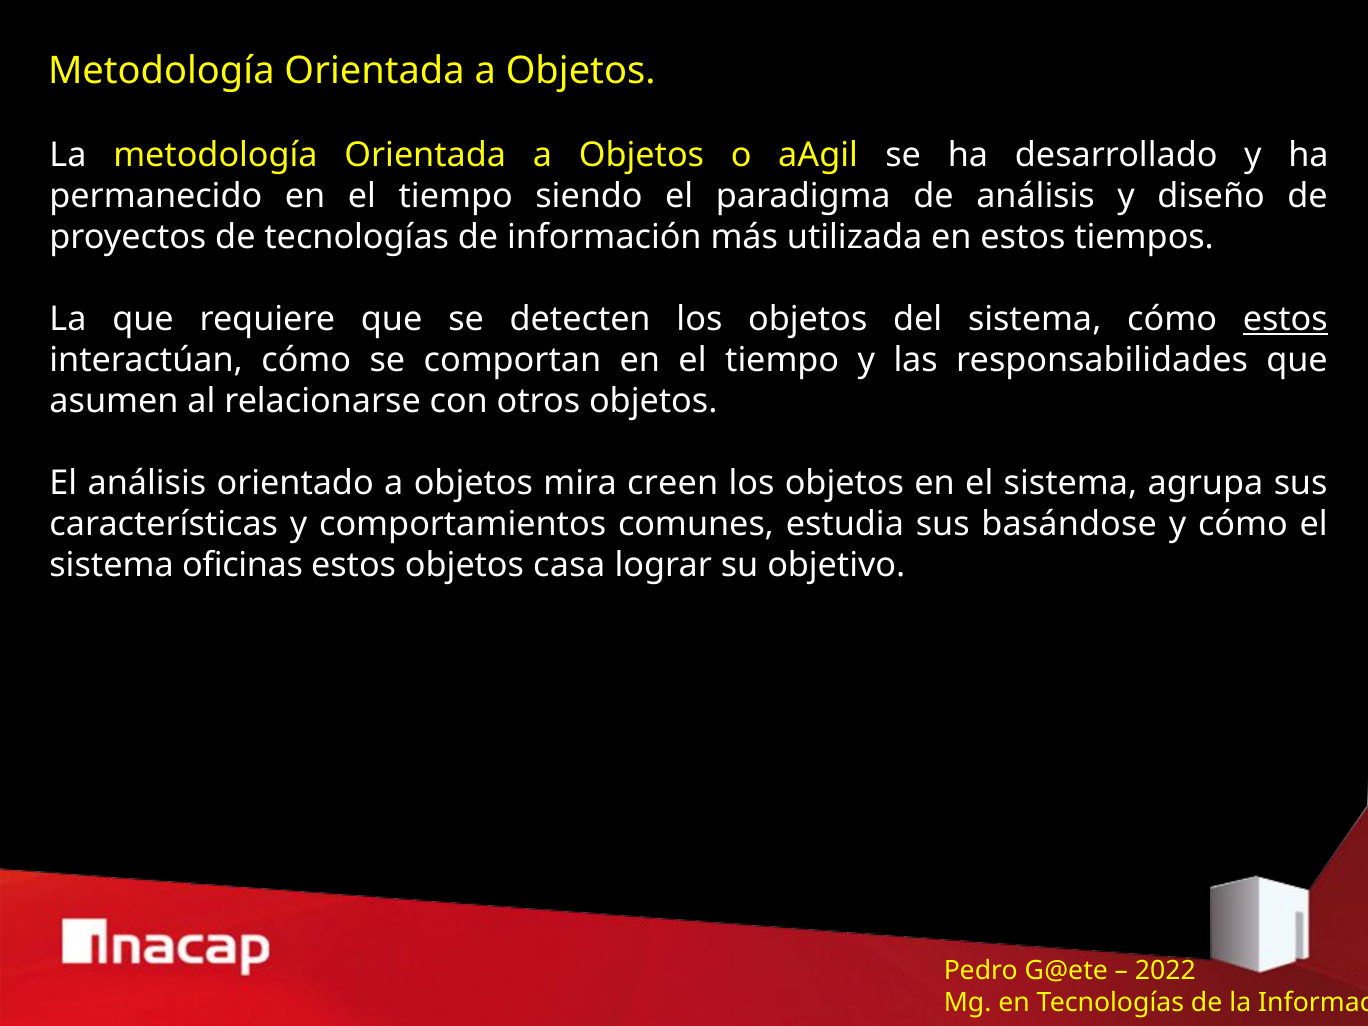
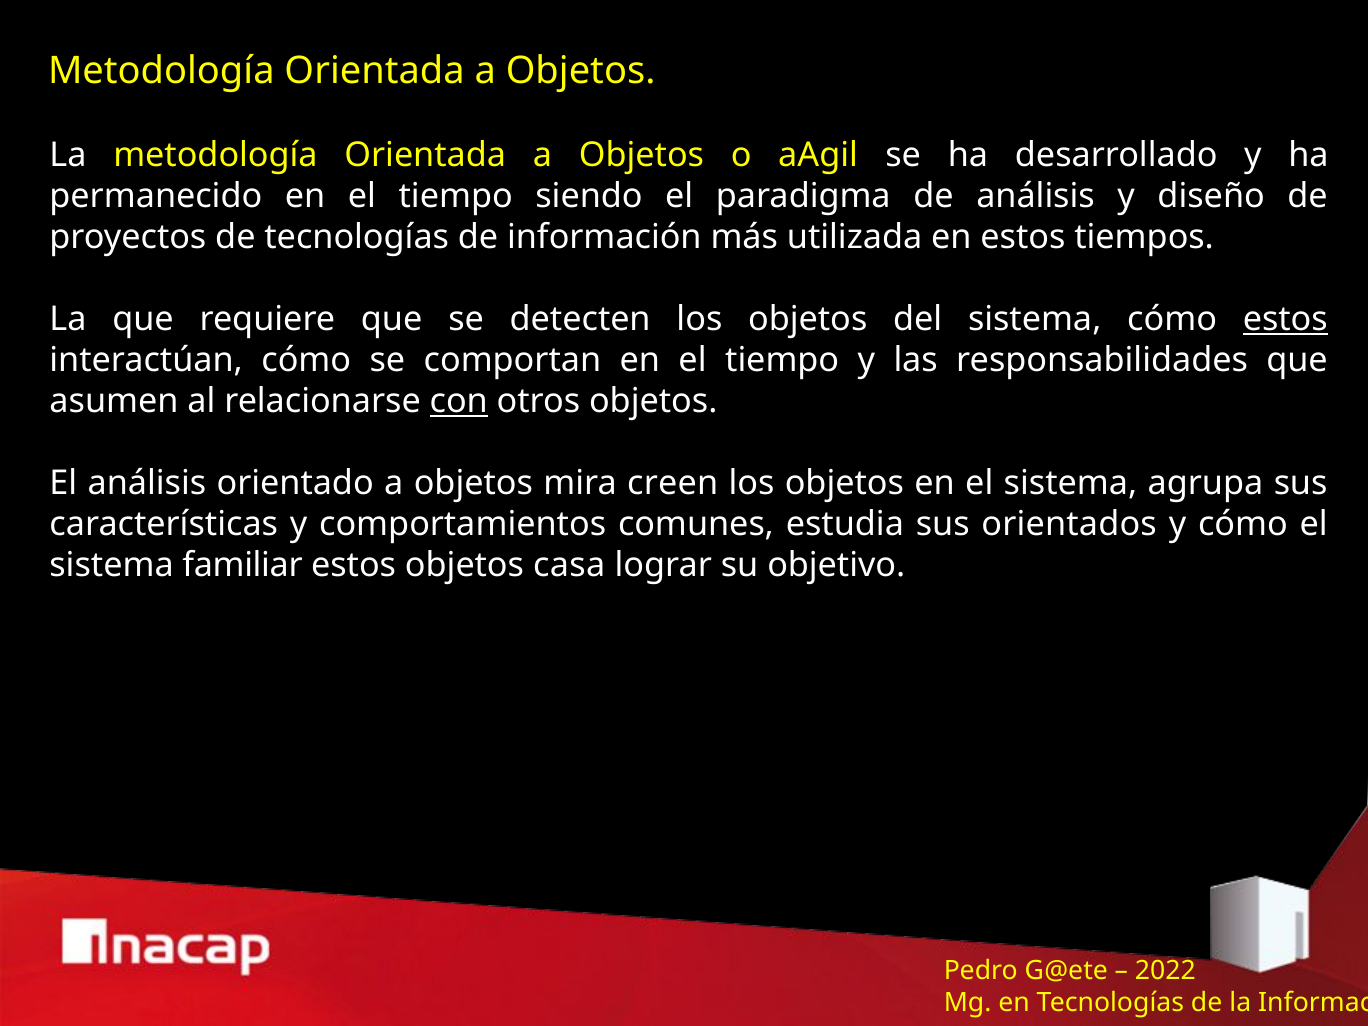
con underline: none -> present (459, 401)
basándose: basándose -> orientados (1069, 524)
oficinas: oficinas -> familiar (243, 565)
